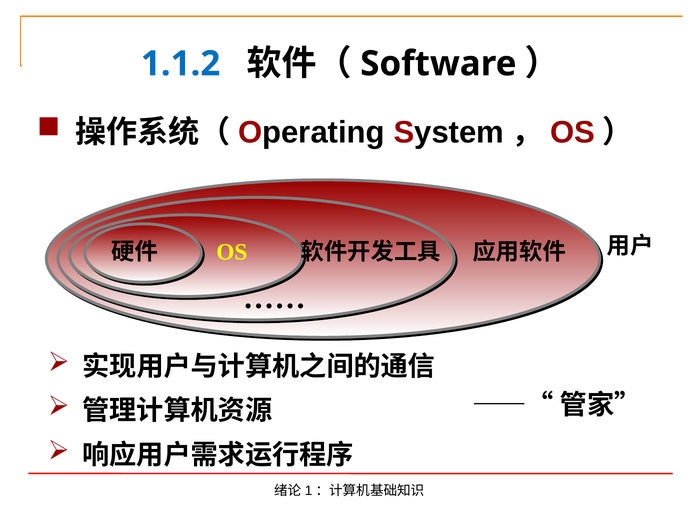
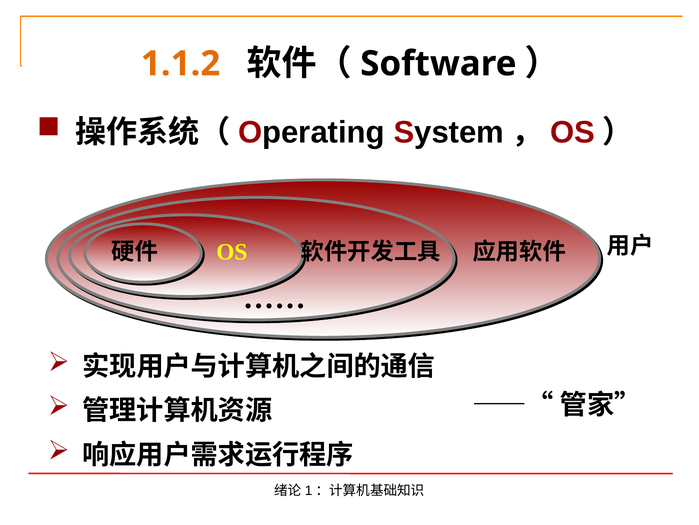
1.1.2 colour: blue -> orange (181, 64)
